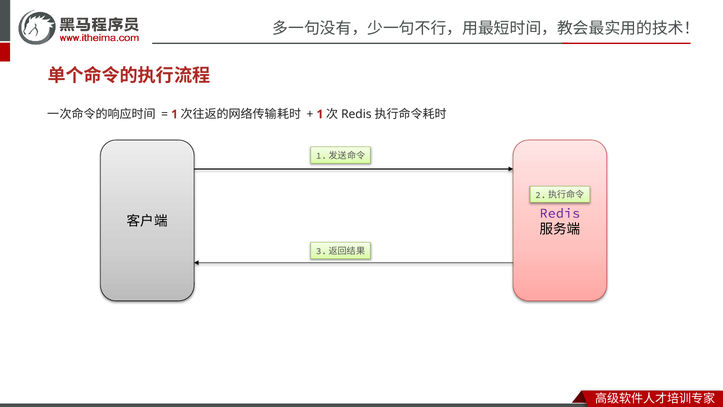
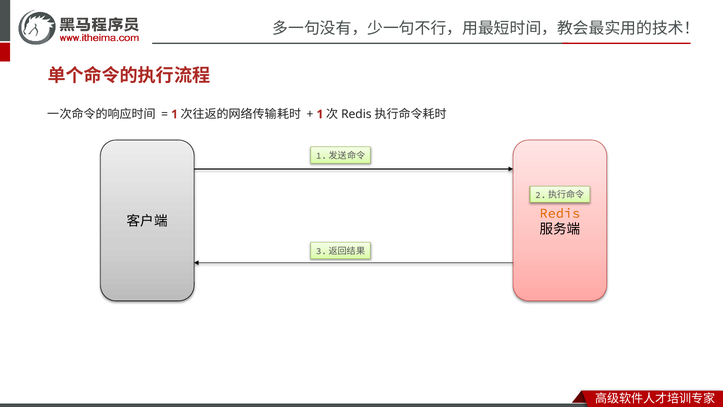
Redis colour: purple -> orange (560, 213)
